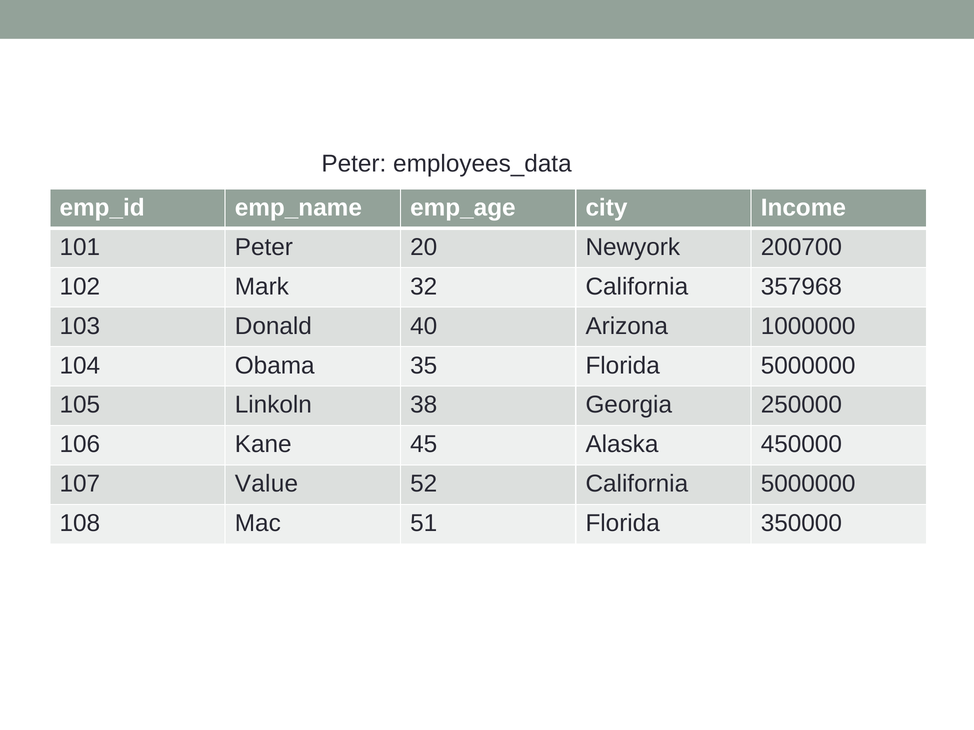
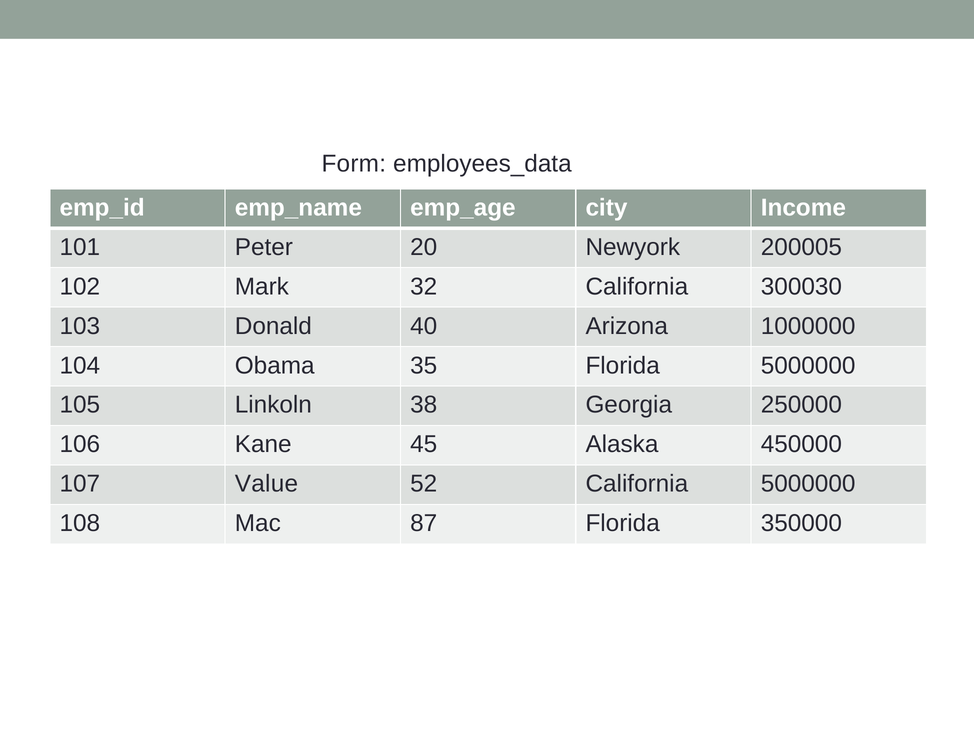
Peter: Peter -> Form (354, 164)
200700: 200700 -> 200005 (801, 247)
357968: 357968 -> 300030 (801, 287)
51: 51 -> 87 (424, 524)
